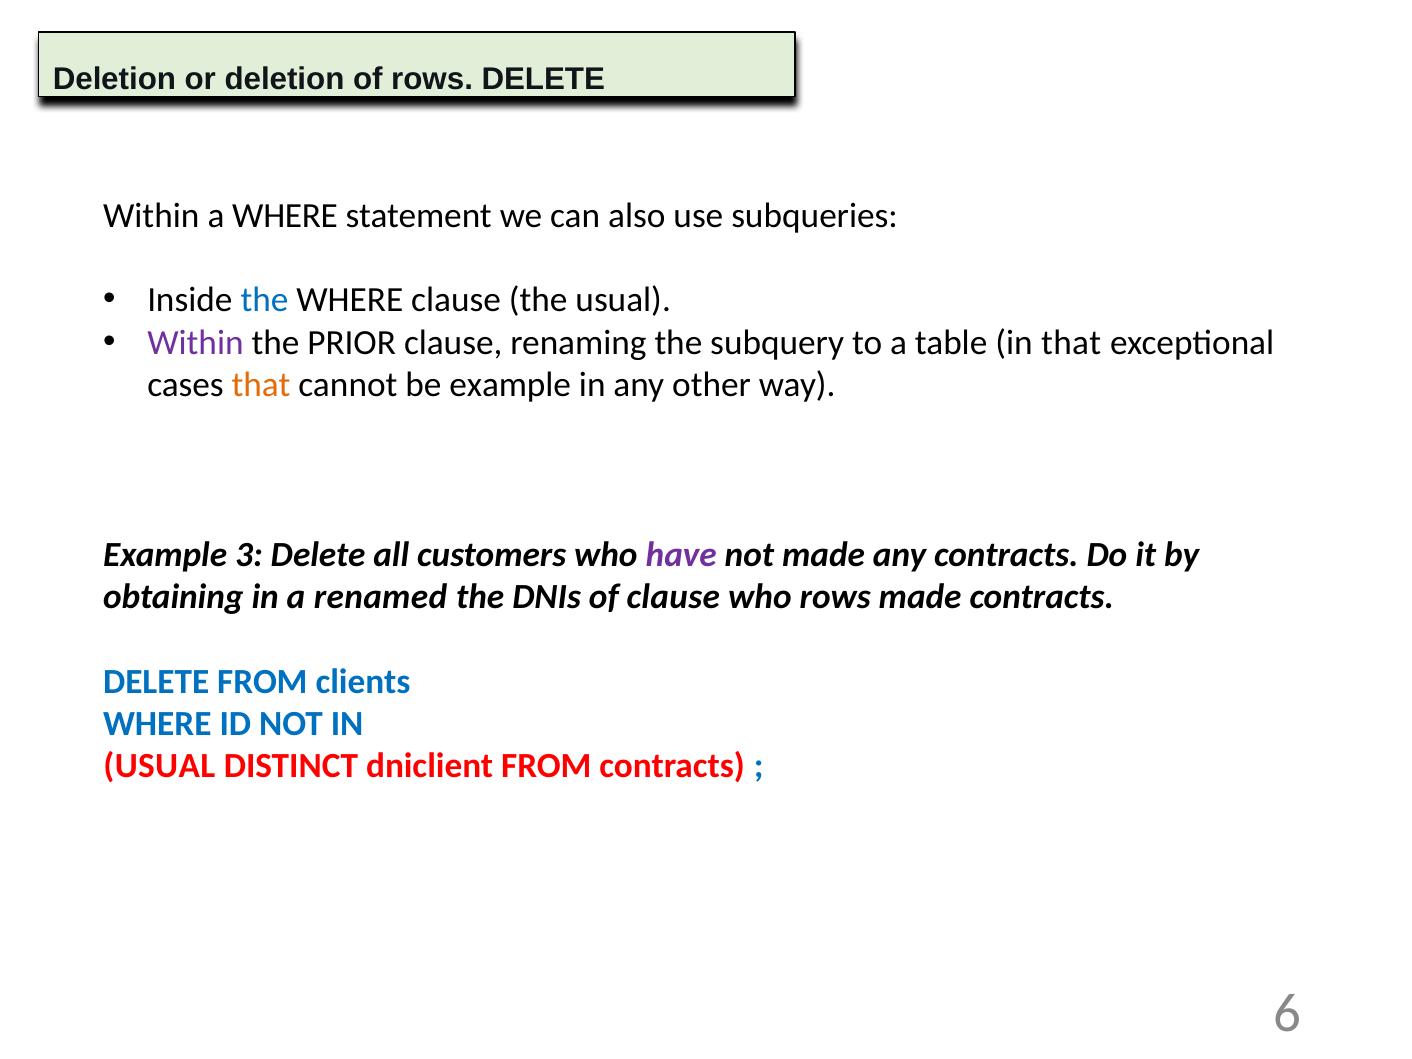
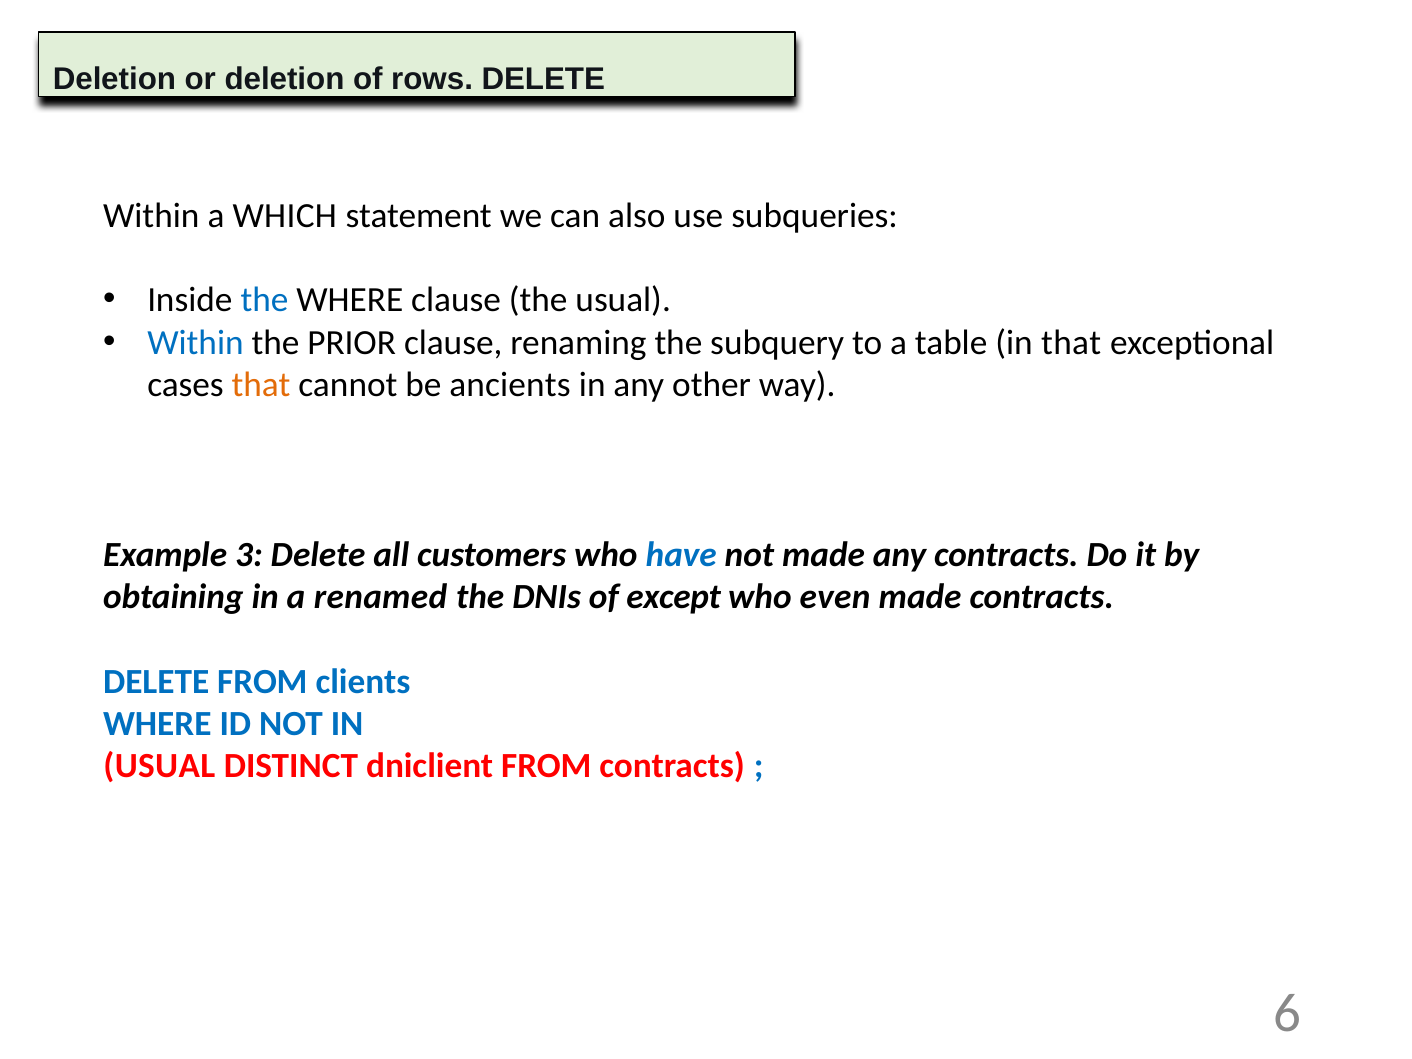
a WHERE: WHERE -> WHICH (285, 215)
Within colour: purple -> blue (195, 343)
be example: example -> ancients (510, 385)
have colour: purple -> blue (681, 554)
of clause: clause -> except (674, 597)
who rows: rows -> even (835, 597)
